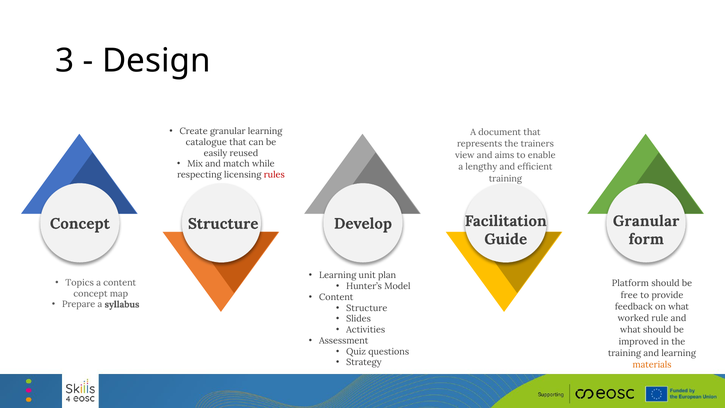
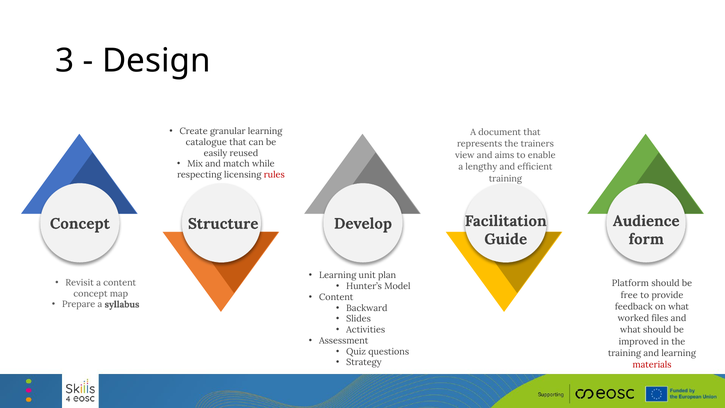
Develop Granular: Granular -> Audience (646, 221)
Topics: Topics -> Revisit (80, 283)
Structure: Structure -> Backward (367, 308)
rule: rule -> files (660, 318)
materials colour: orange -> red (652, 365)
